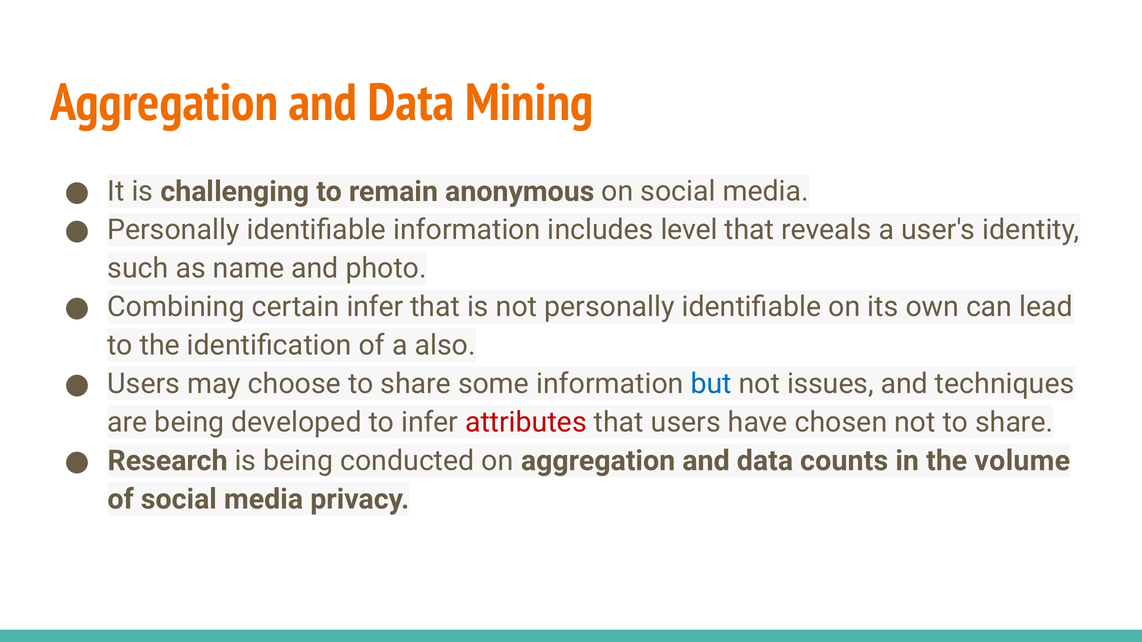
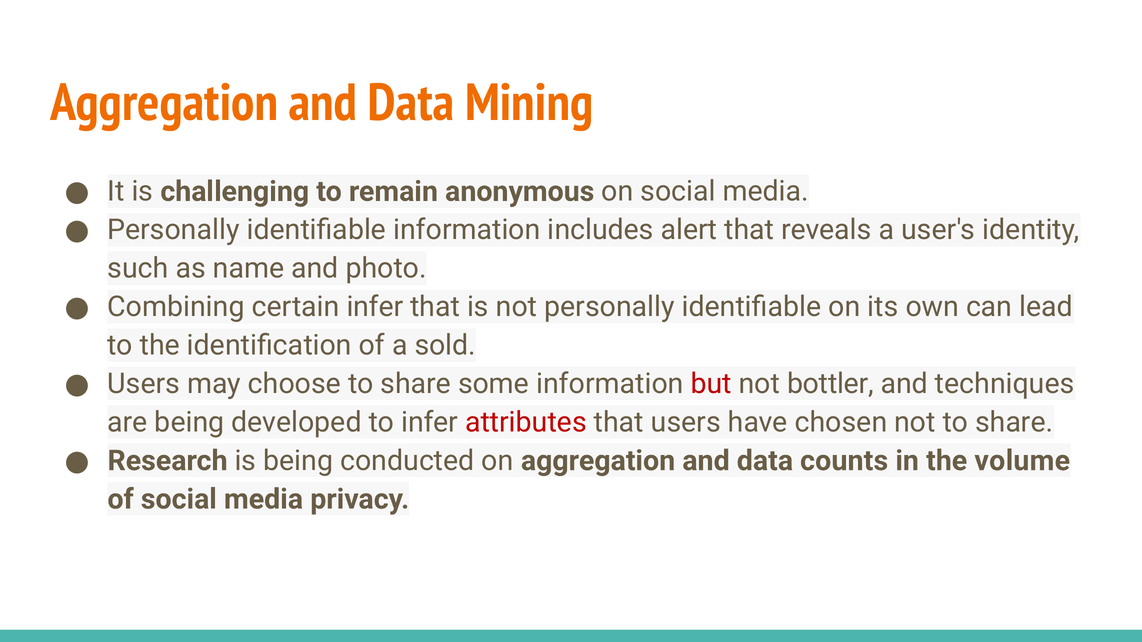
level: level -> alert (689, 230)
also: also -> sold (445, 346)
but colour: blue -> red (711, 384)
issues: issues -> bottler (830, 384)
